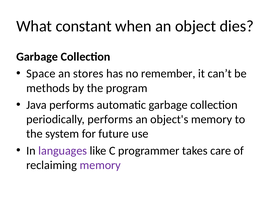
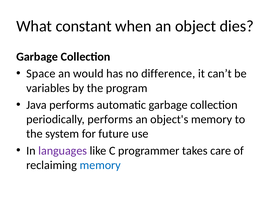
stores: stores -> would (88, 73)
remember: remember -> difference (168, 73)
methods: methods -> variables (48, 88)
memory colour: purple -> blue (100, 165)
